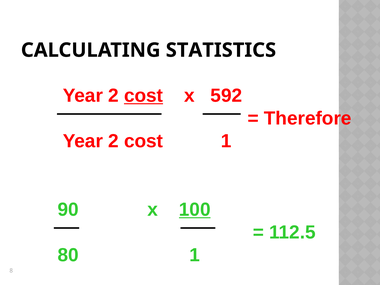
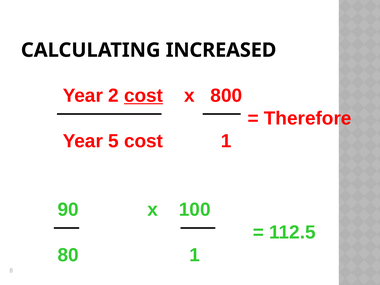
STATISTICS: STATISTICS -> INCREASED (221, 50)
592: 592 -> 800 (226, 96)
2: 2 -> 5 (113, 141)
100 underline: present -> none (195, 210)
